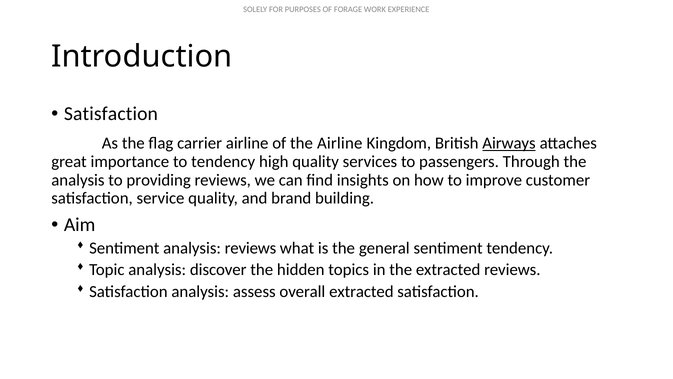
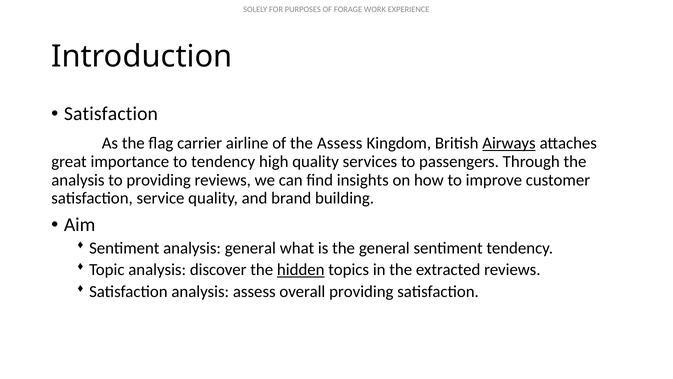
the Airline: Airline -> Assess (340, 143)
analysis reviews: reviews -> general (250, 248)
hidden underline: none -> present (301, 270)
overall extracted: extracted -> providing (361, 291)
